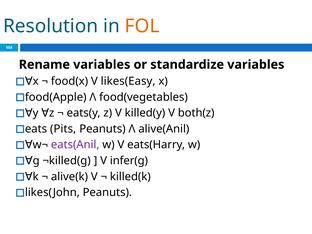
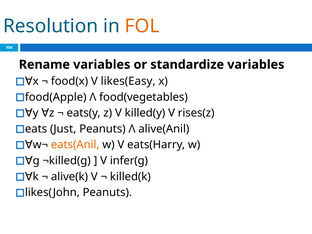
both(z: both(z -> rises(z (196, 113)
Pits: Pits -> Just (63, 129)
eats(Anil colour: purple -> orange (75, 145)
